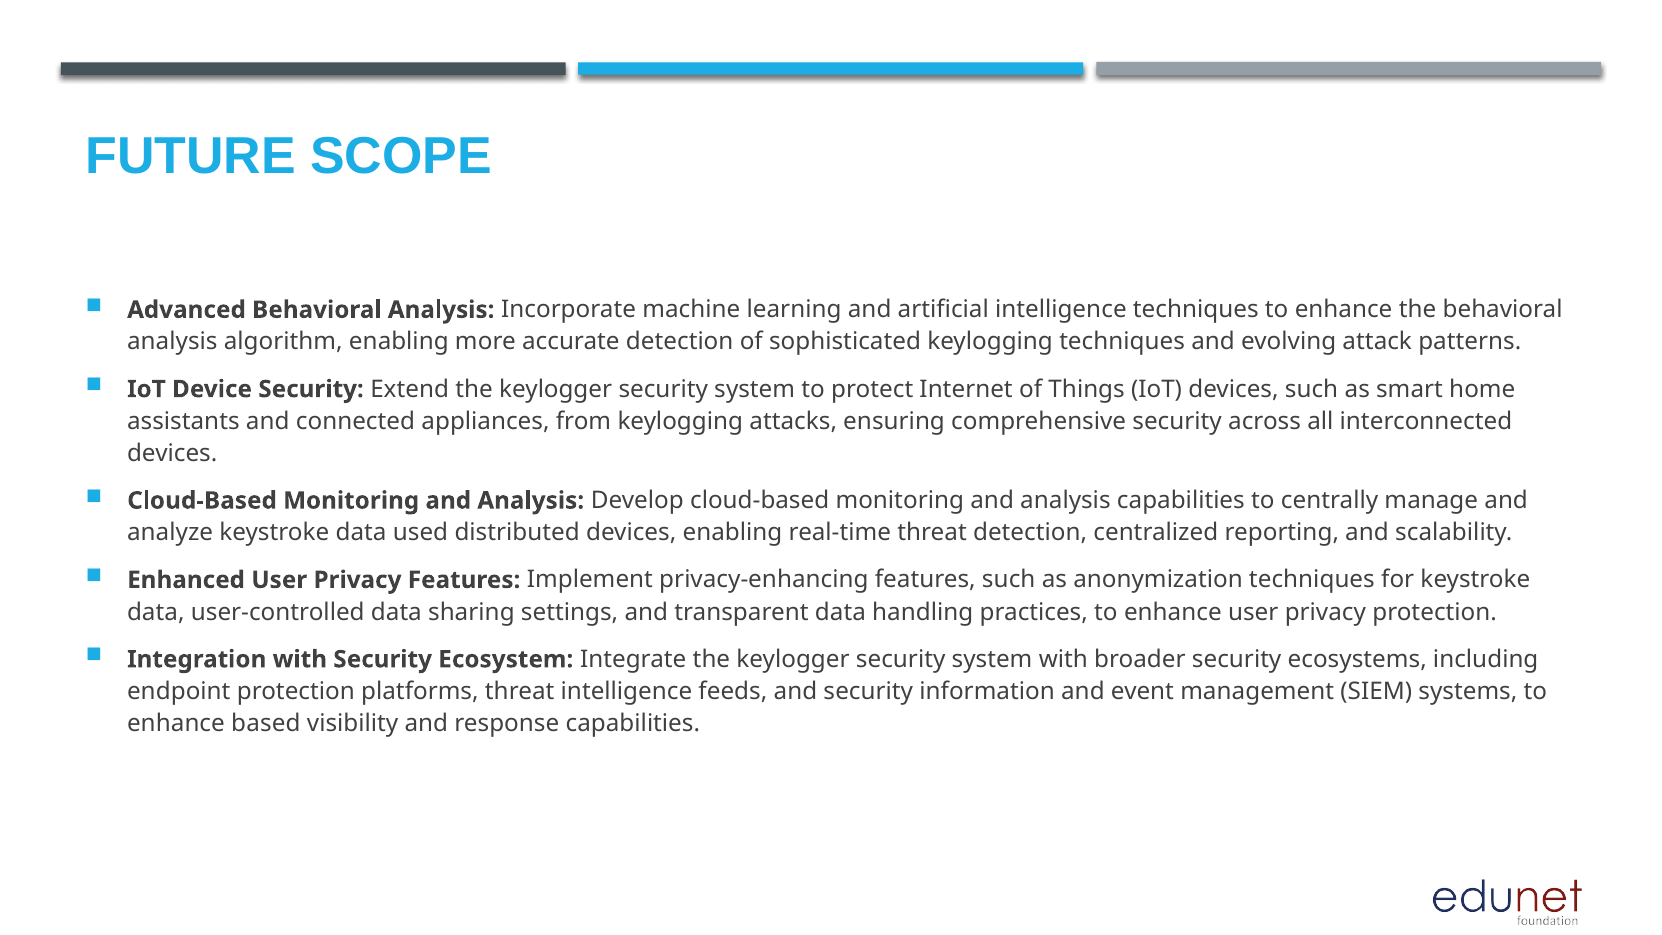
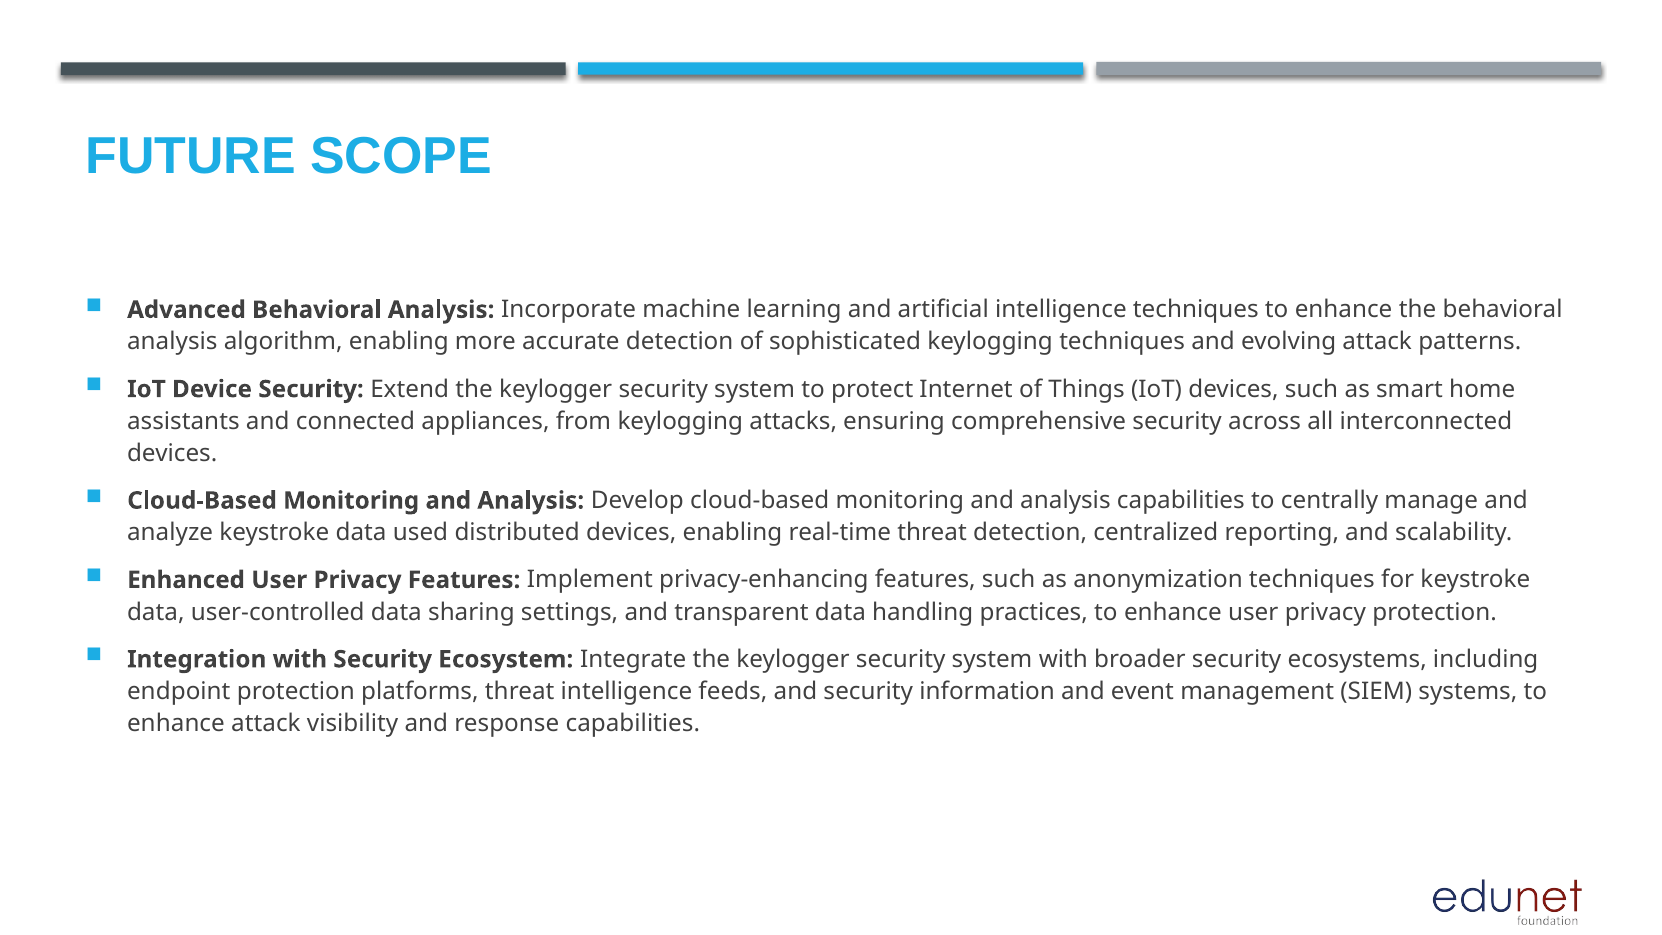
enhance based: based -> attack (266, 723)
